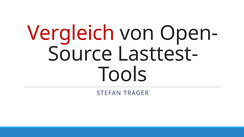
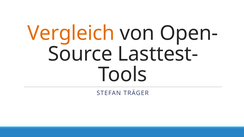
Vergleich colour: red -> orange (71, 33)
